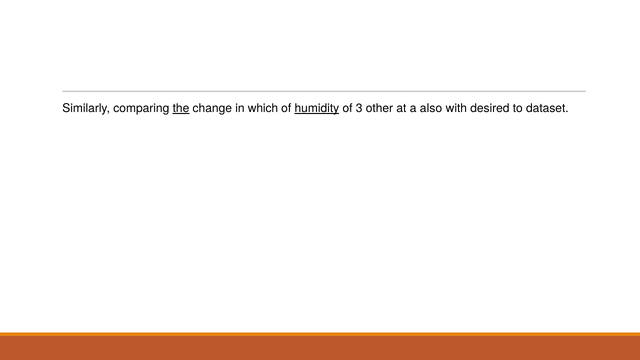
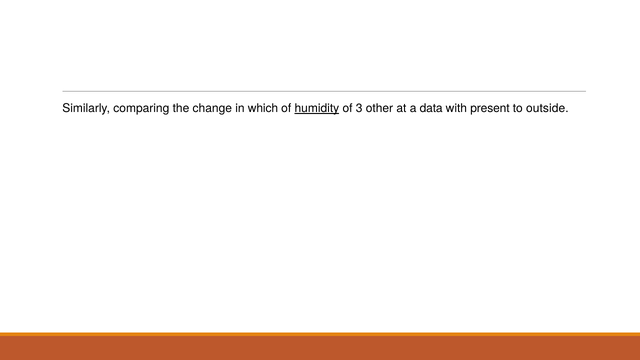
the underline: present -> none (181, 108)
also: also -> data (431, 108)
desired: desired -> present (490, 108)
dataset: dataset -> outside (547, 108)
